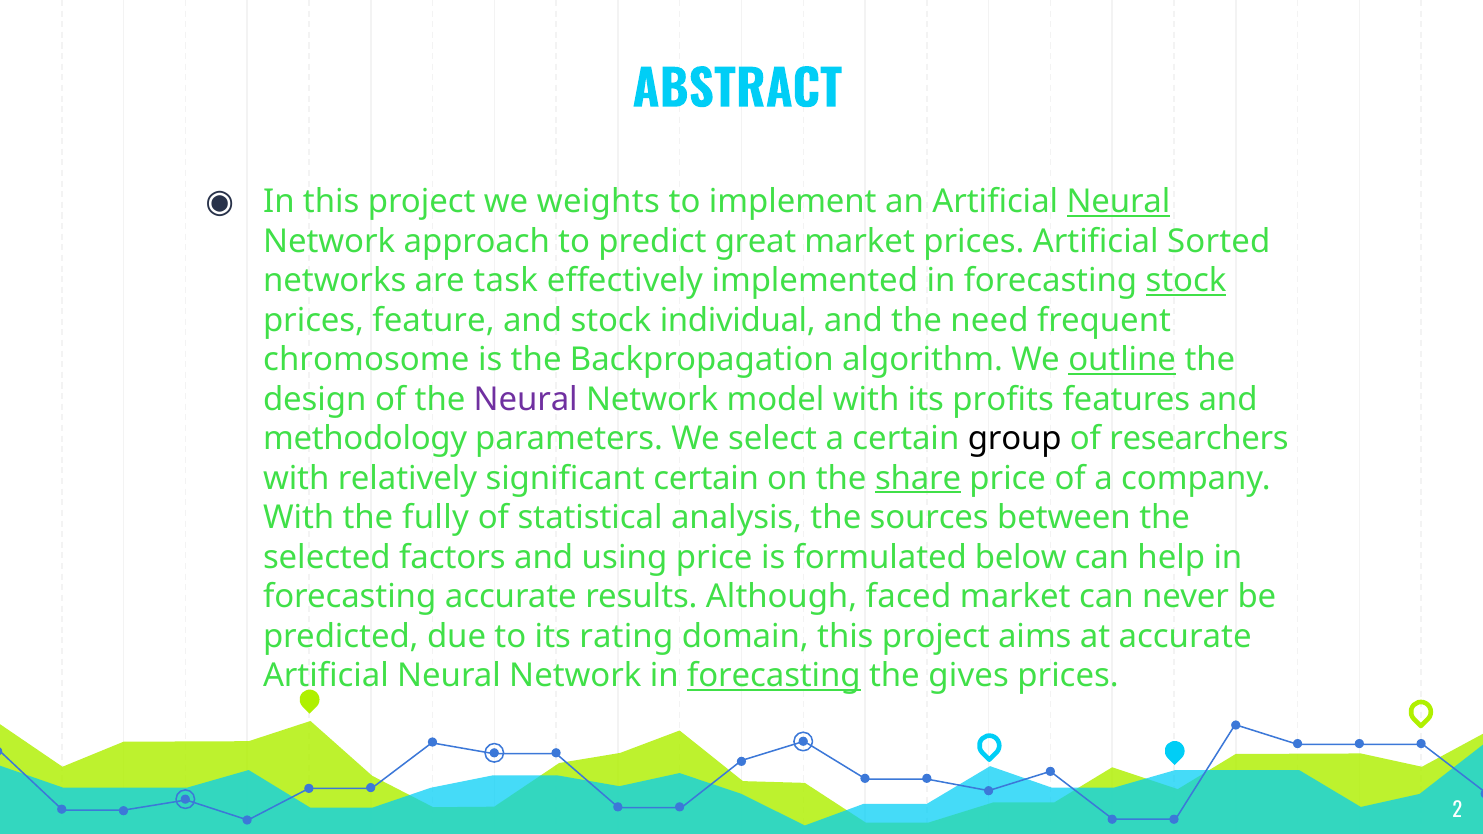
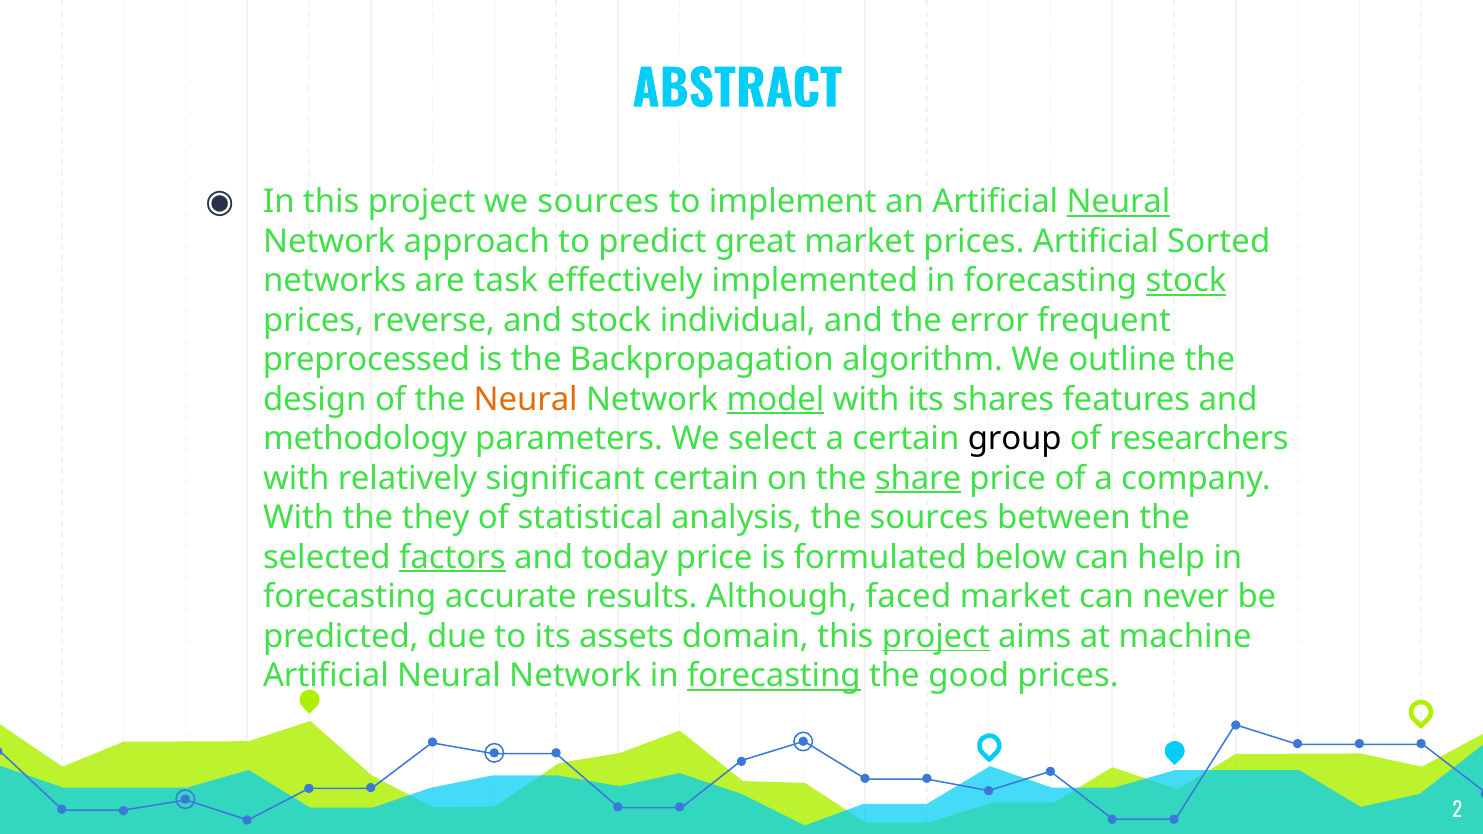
we weights: weights -> sources (598, 202)
feature: feature -> reverse (434, 320)
need: need -> error (990, 320)
chromosome: chromosome -> preprocessed (367, 360)
outline underline: present -> none (1122, 360)
Neural colour: purple -> orange (526, 399)
model underline: none -> present (775, 399)
profits: profits -> shares (1003, 399)
fully: fully -> they (436, 518)
factors underline: none -> present (452, 557)
using: using -> today (625, 557)
rating: rating -> assets (627, 637)
project underline: none -> present (936, 637)
at accurate: accurate -> machine (1185, 637)
gives: gives -> good (969, 676)
